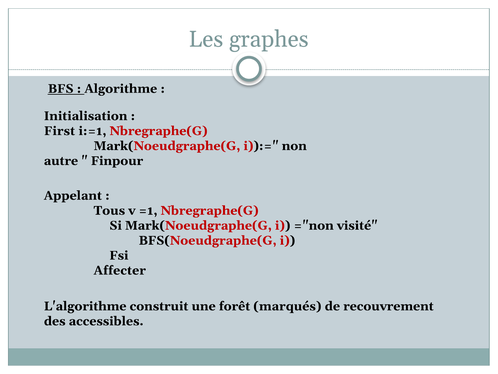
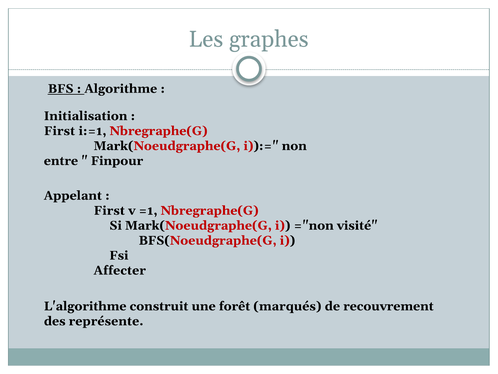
autre: autre -> entre (61, 161)
Tous: Tous -> First (109, 210)
accessibles: accessibles -> représente (106, 321)
